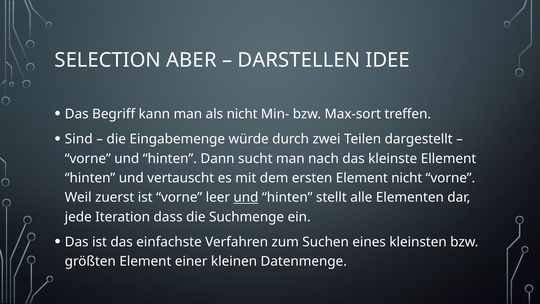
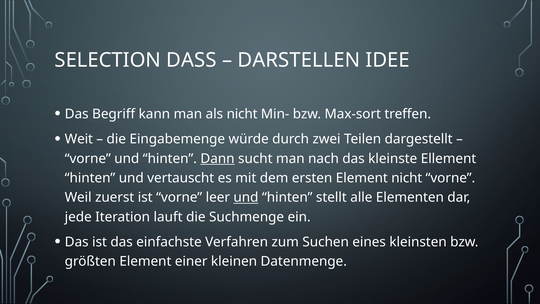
ABER: ABER -> DASS (191, 60)
Sind: Sind -> Weit (79, 139)
Dann underline: none -> present (217, 158)
dass: dass -> lauft (168, 217)
